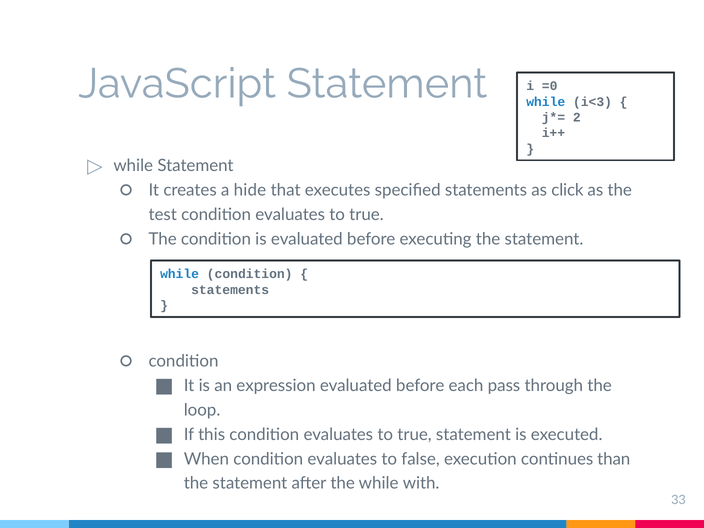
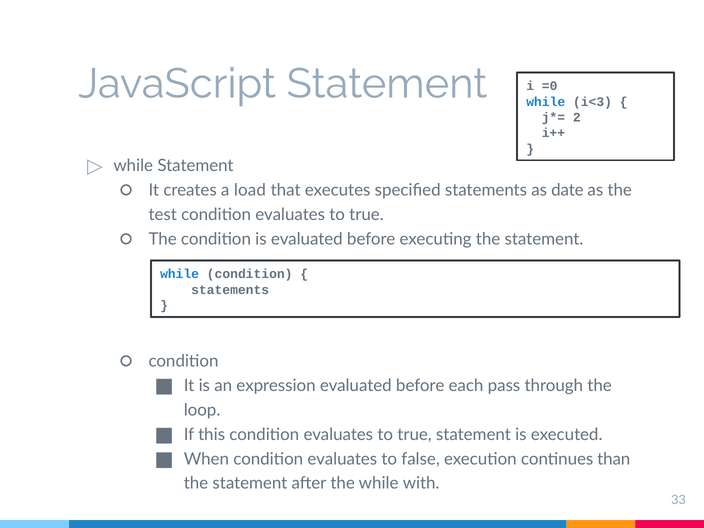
hide: hide -> load (250, 190)
click: click -> date (567, 190)
